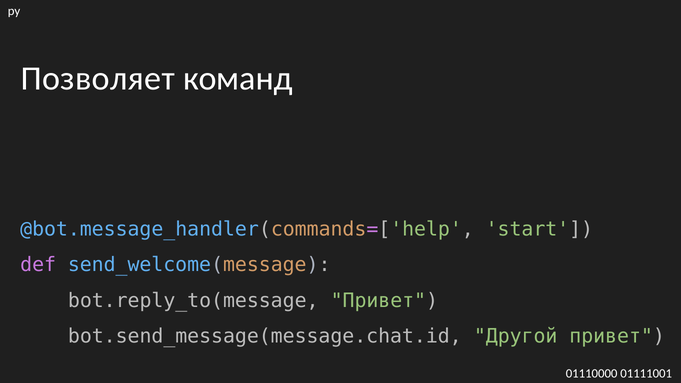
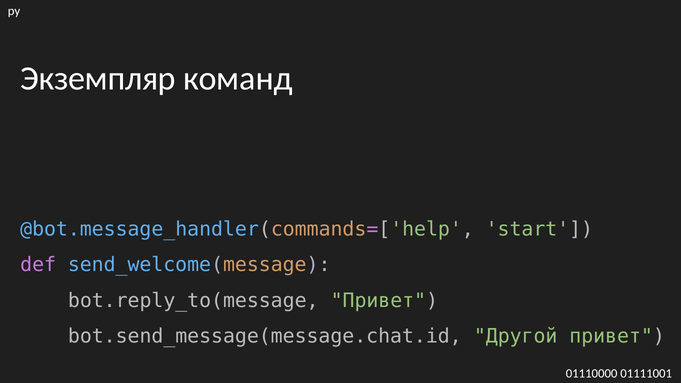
Позволяет: Позволяет -> Экземпляр (98, 79)
